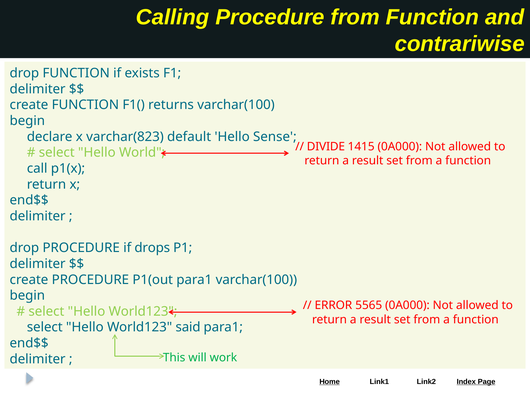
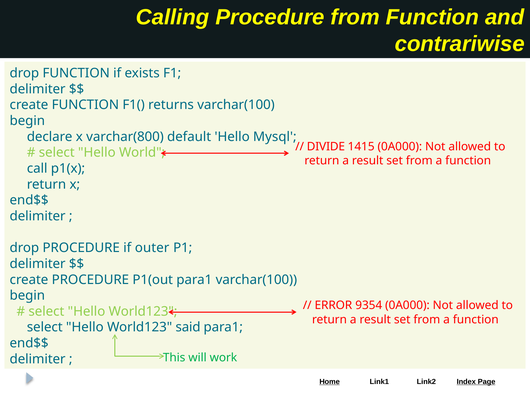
varchar(823: varchar(823 -> varchar(800 (125, 137)
Sense: Sense -> Mysql (275, 137)
drops: drops -> outer (152, 248)
5565: 5565 -> 9354 (369, 306)
